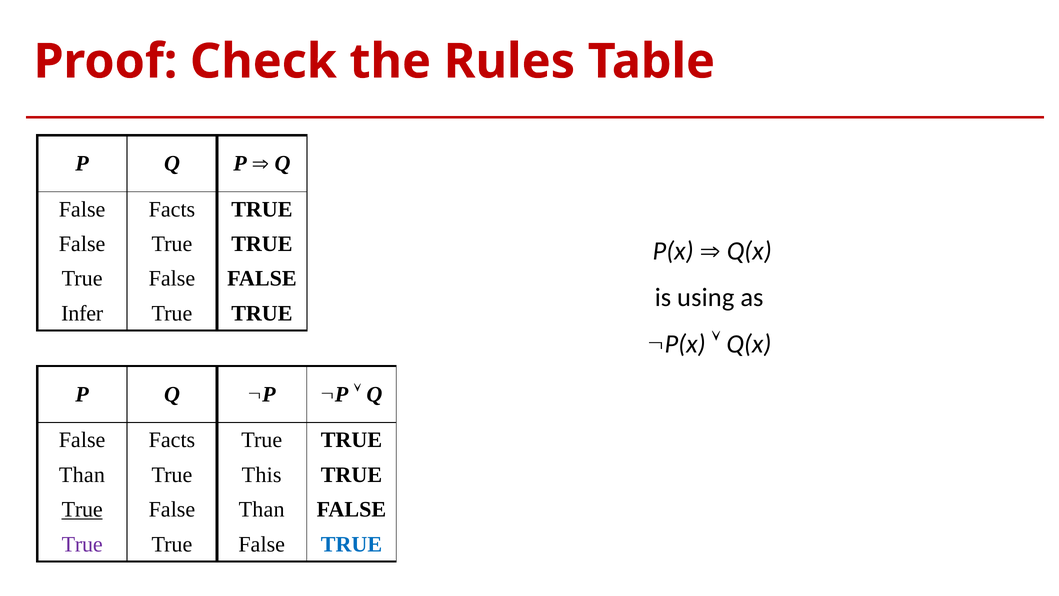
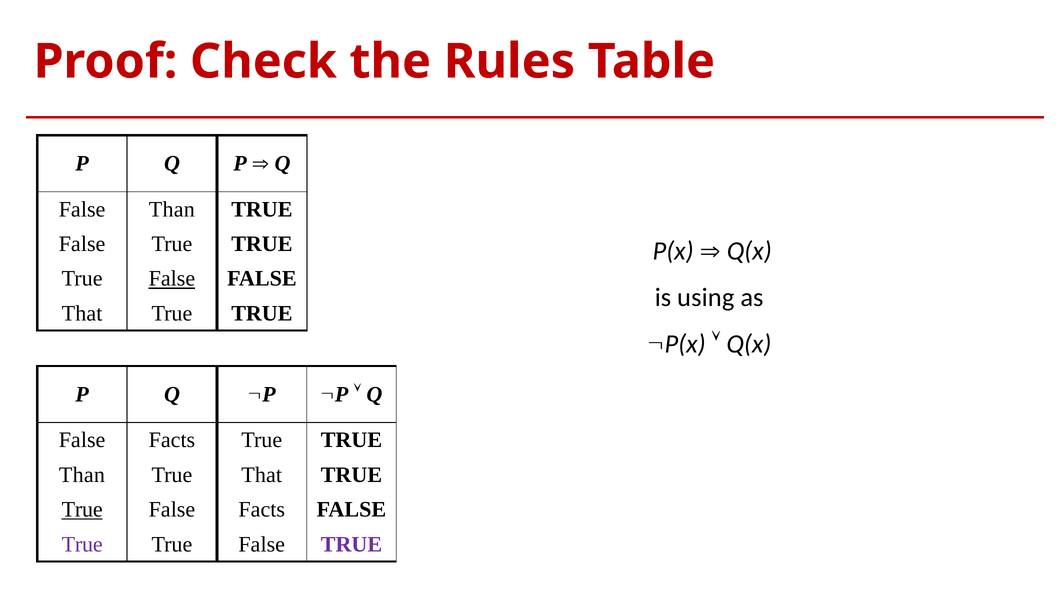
Facts: Facts -> Than (172, 209)
False underline: none -> present (172, 279)
Infer: Infer -> That (82, 313)
True This: This -> That (262, 475)
Than: Than -> Facts (262, 509)
TRUE colour: blue -> purple (351, 544)
